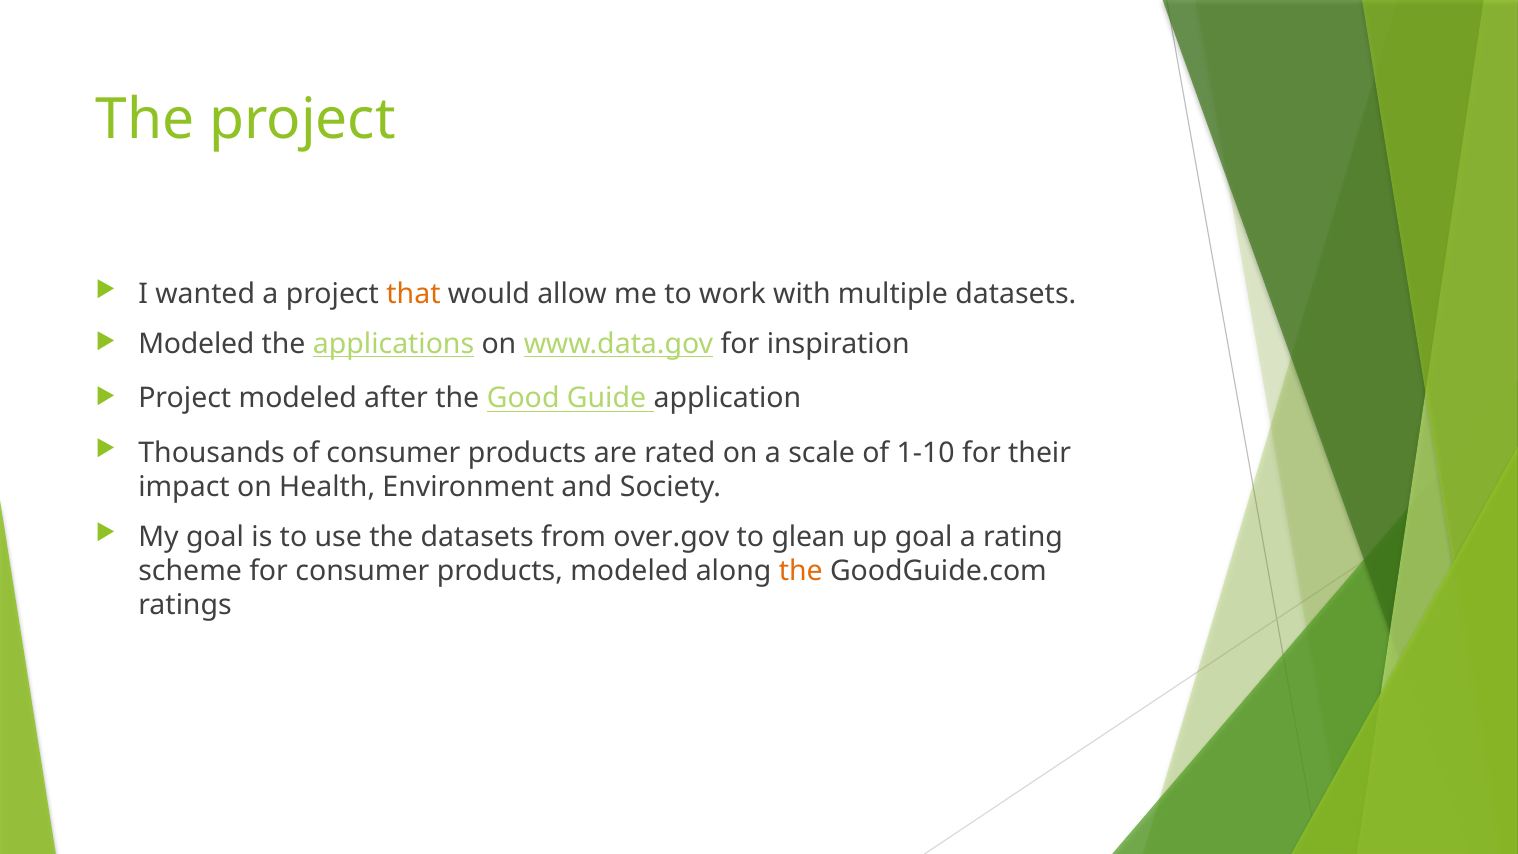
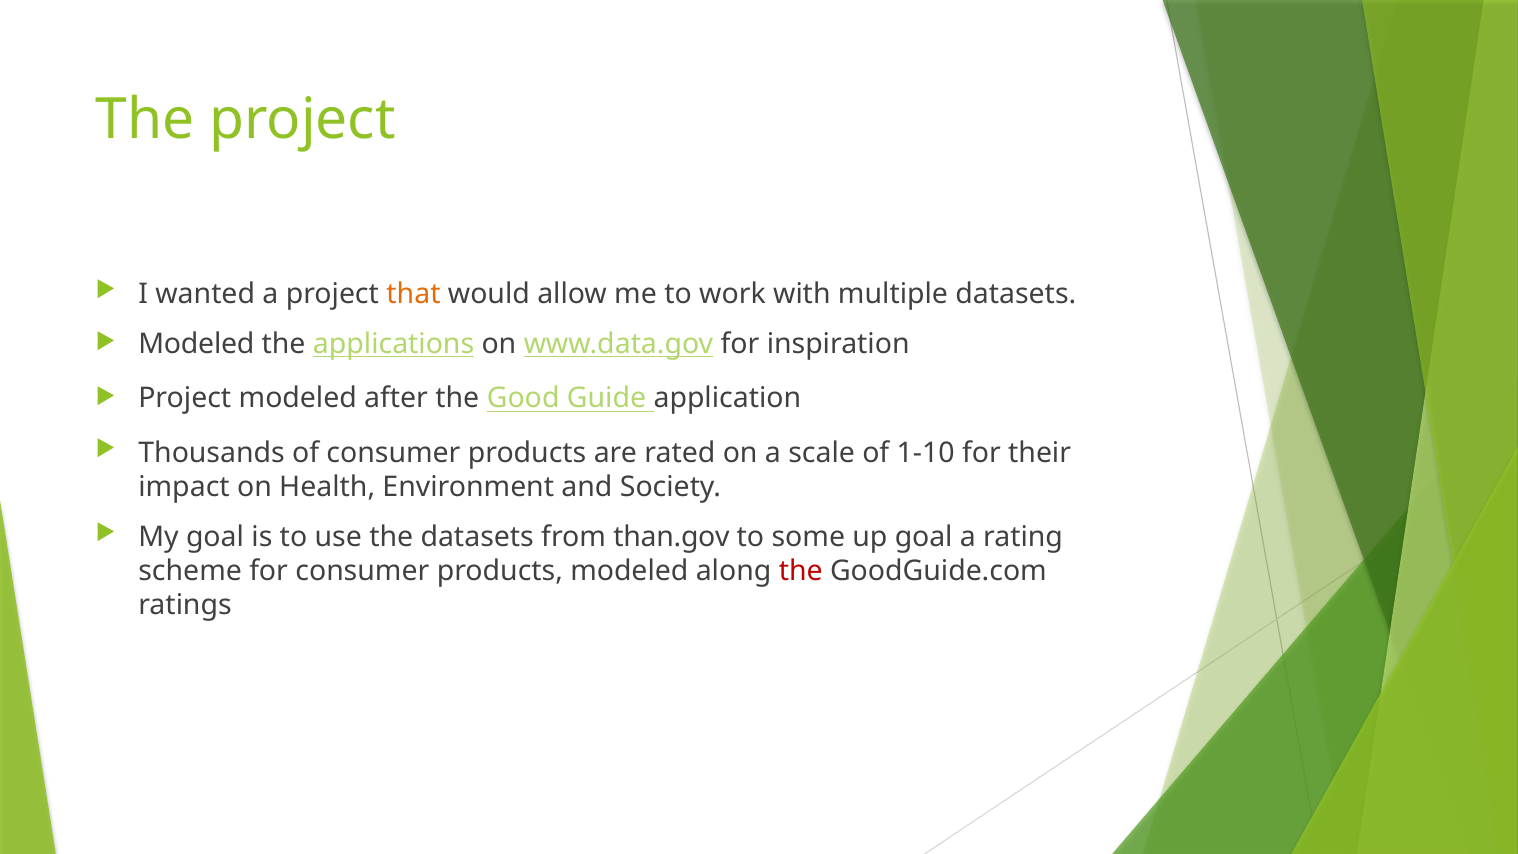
over.gov: over.gov -> than.gov (671, 537)
glean: glean -> some (808, 537)
the colour: orange -> red (801, 571)
